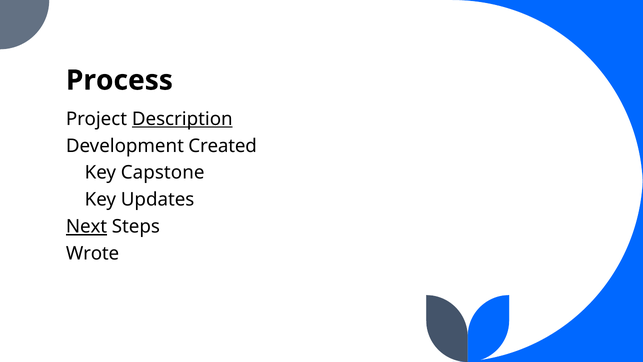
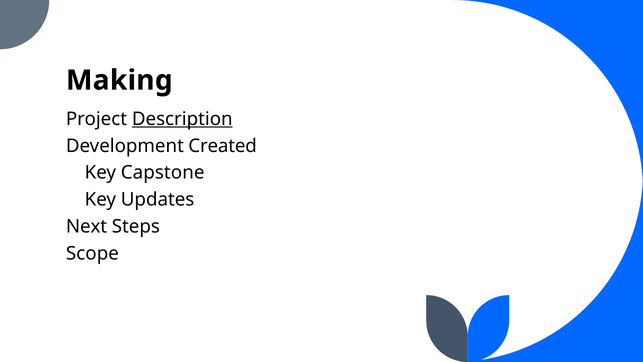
Process: Process -> Making (119, 80)
Next underline: present -> none (87, 226)
Wrote: Wrote -> Scope (92, 253)
